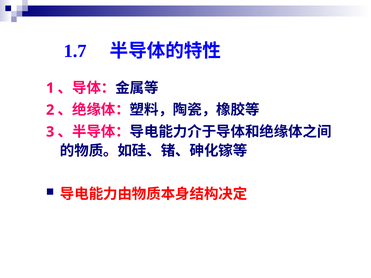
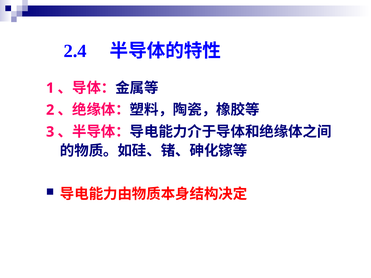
1.7: 1.7 -> 2.4 (75, 51)
